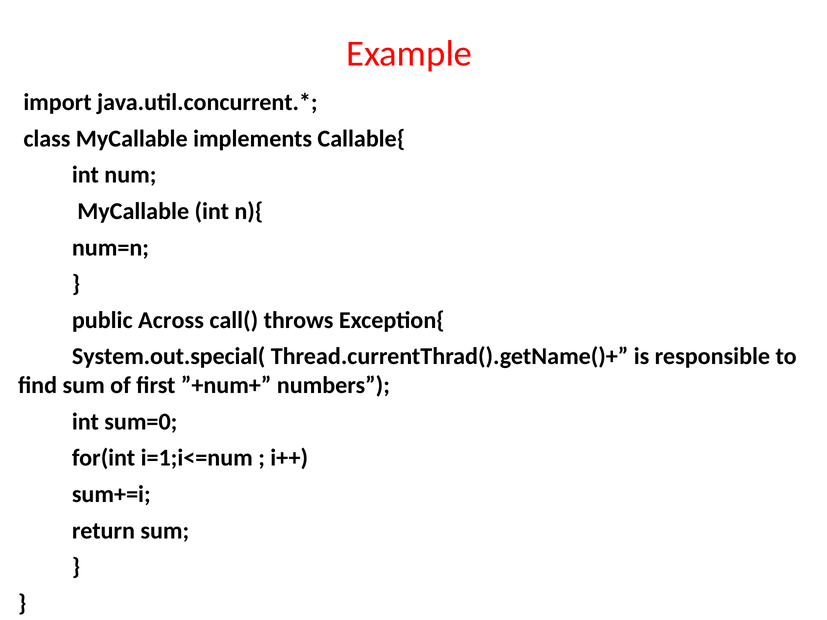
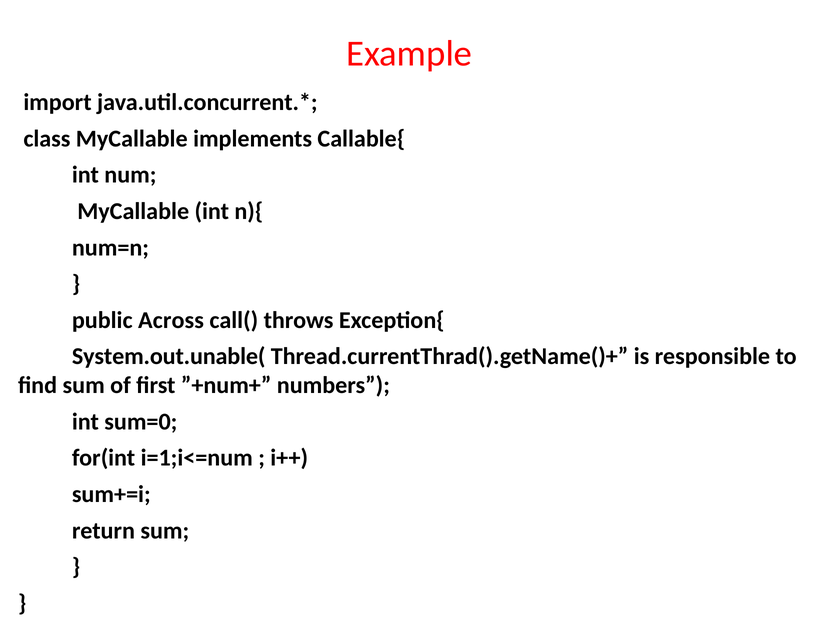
System.out.special(: System.out.special( -> System.out.unable( (169, 357)
